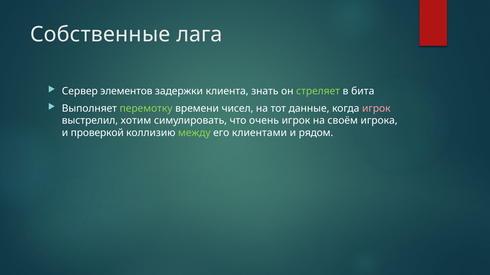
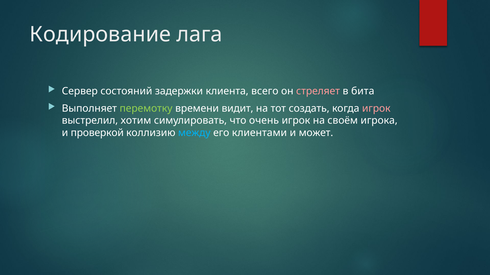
Собственные: Собственные -> Кодирование (100, 34)
элементов: элементов -> состояний (126, 91)
знать: знать -> всего (265, 91)
стреляет colour: light green -> pink (318, 91)
чисел: чисел -> видит (238, 109)
данные: данные -> создать (309, 109)
между colour: light green -> light blue (194, 133)
рядом: рядом -> может (316, 133)
